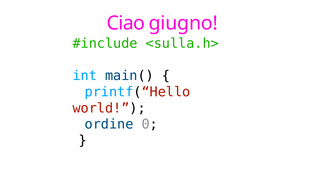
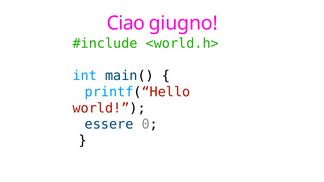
<sulla.h>: <sulla.h> -> <world.h> (182, 43)
ordine: ordine -> essere (109, 124)
